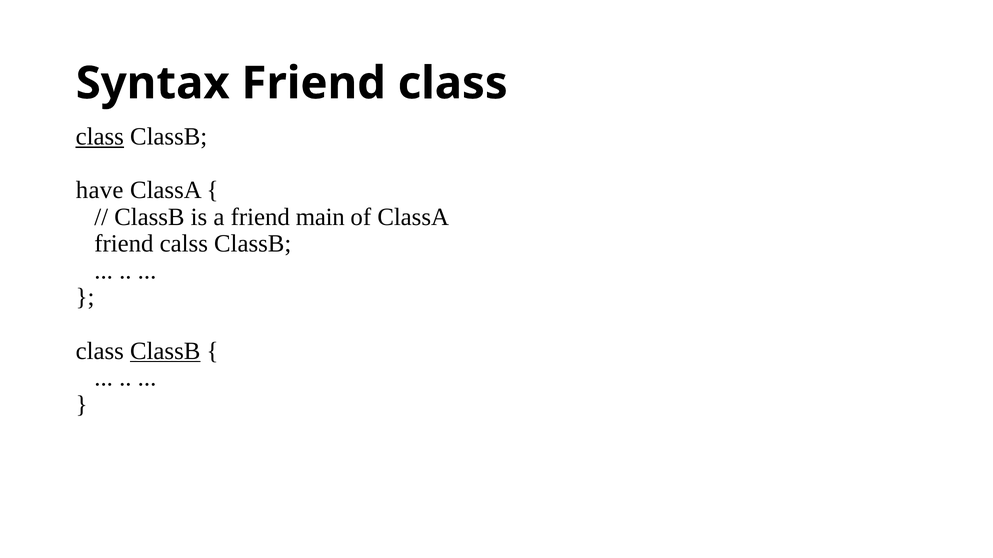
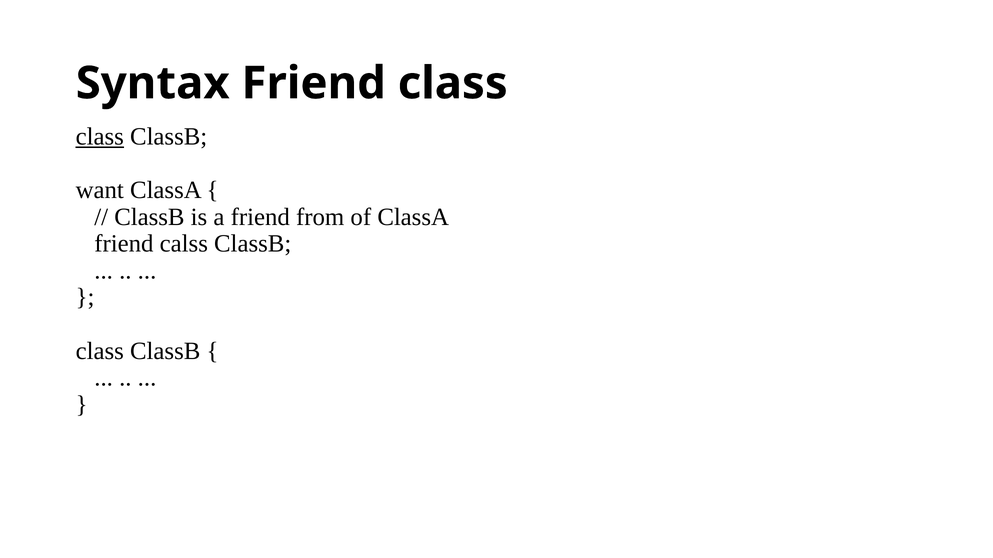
have: have -> want (100, 190)
main: main -> from (320, 217)
ClassB underline: present -> none (165, 351)
